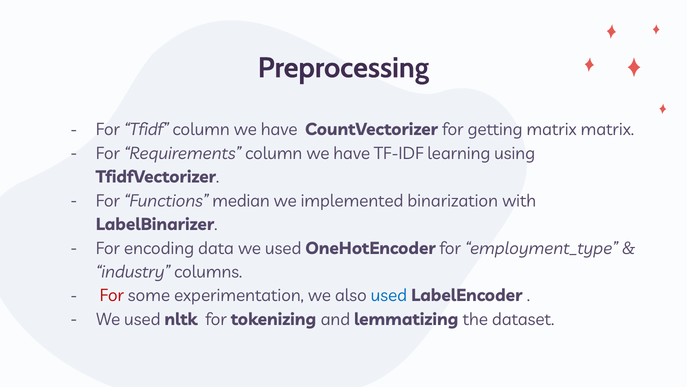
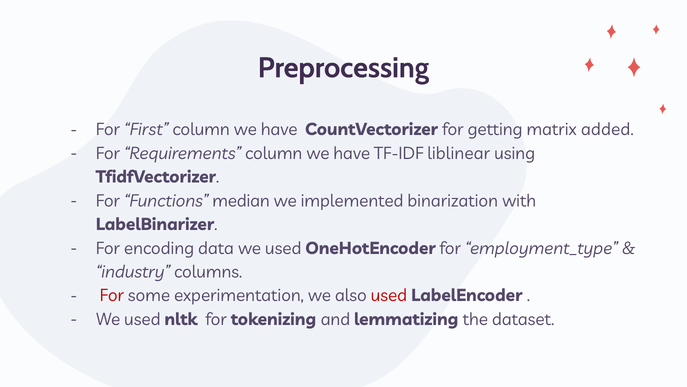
Tfidf: Tfidf -> First (146, 130)
matrix matrix: matrix -> added (607, 130)
learning: learning -> liblinear (459, 153)
used colour: blue -> red (389, 295)
